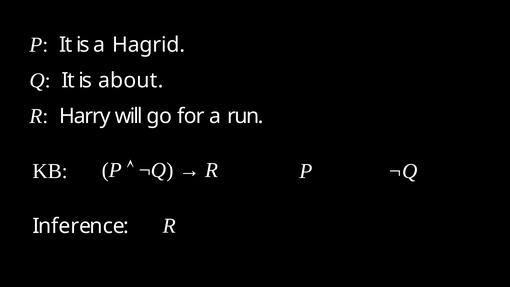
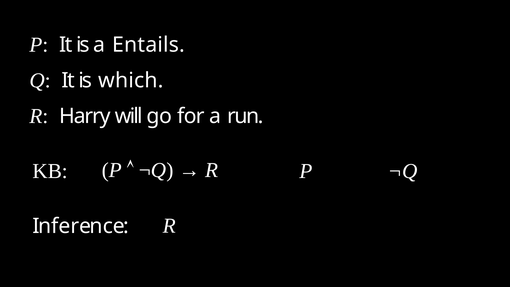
Hagrid: Hagrid -> Entails (149, 45)
about: about -> which (131, 80)
